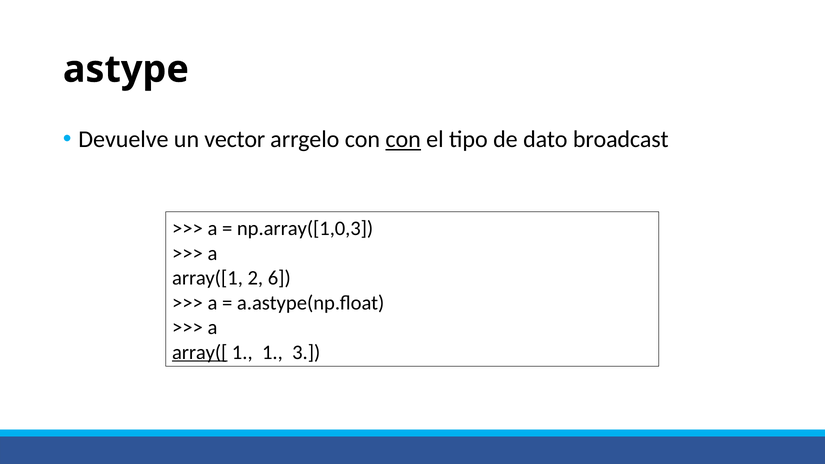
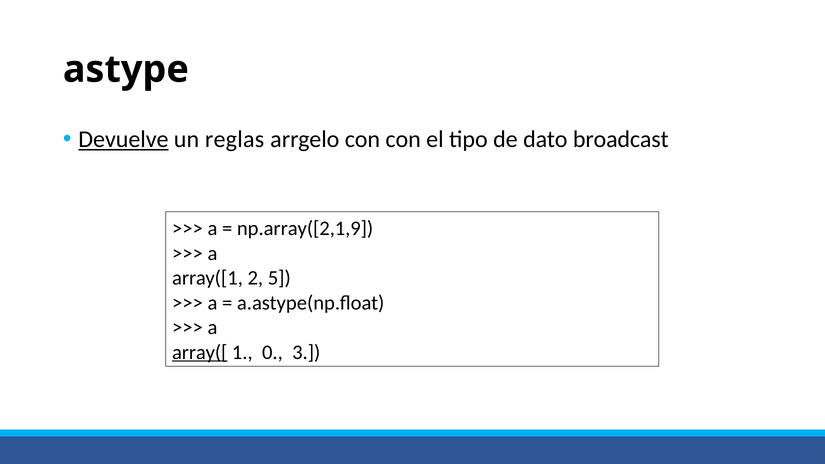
Devuelve underline: none -> present (123, 139)
vector: vector -> reglas (235, 139)
con underline: present -> none (403, 139)
np.array([1,0,3: np.array([1,0,3 -> np.array([2,1,9 (305, 229)
6: 6 -> 5 (279, 278)
1 1: 1 -> 0 (272, 352)
